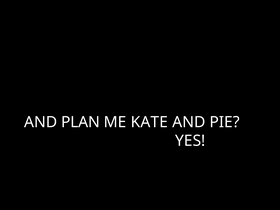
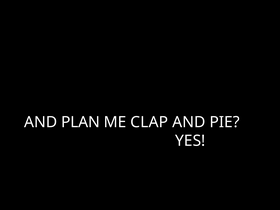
KATE: KATE -> CLAP (149, 122)
